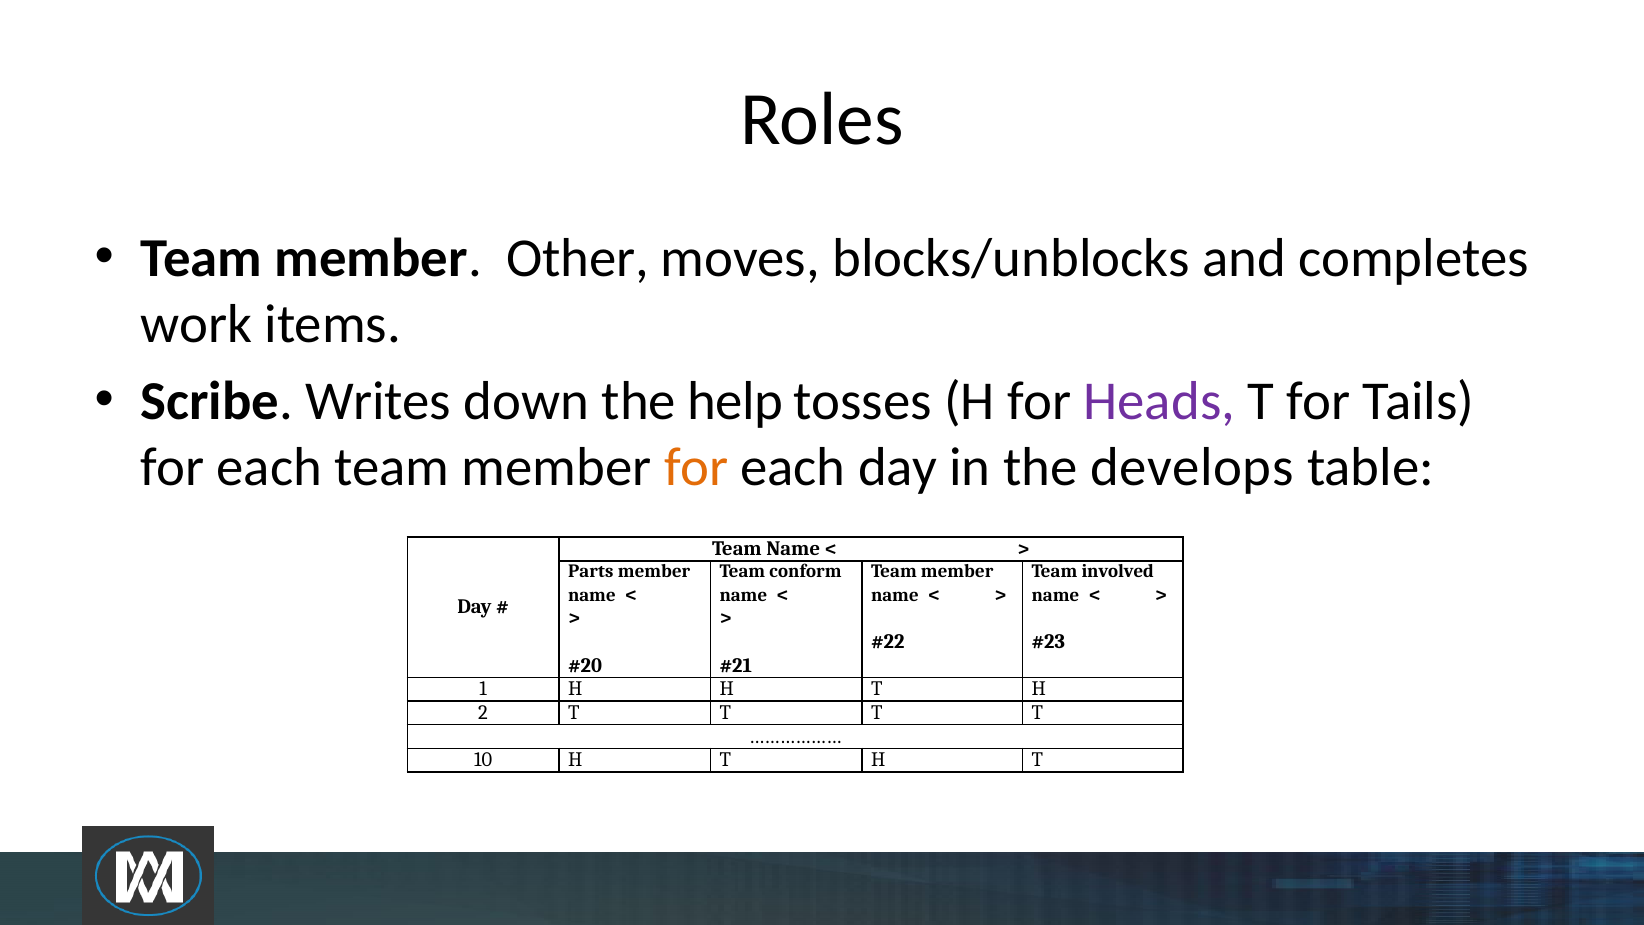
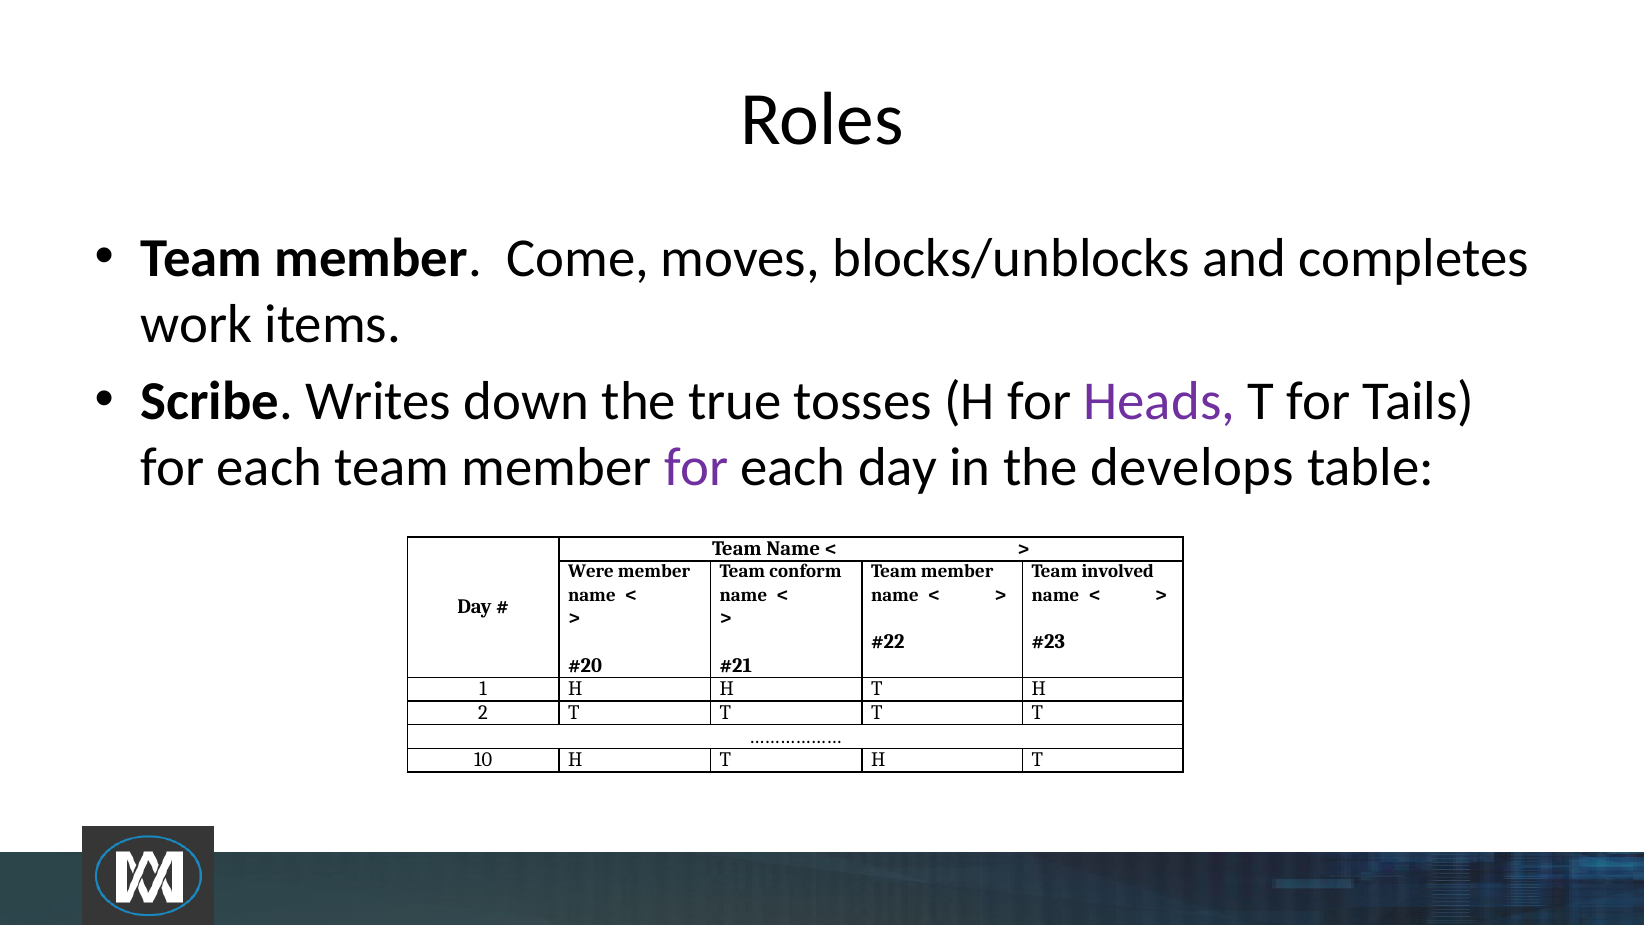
Other: Other -> Come (578, 259)
help: help -> true (735, 401)
for colour: orange -> purple (696, 467)
Parts: Parts -> Were (591, 571)
